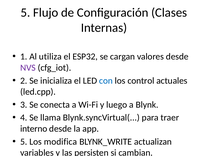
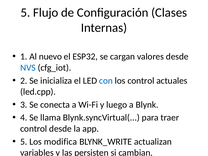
utiliza: utiliza -> nuevo (50, 57)
NVS colour: purple -> blue (28, 68)
interno: interno -> control (34, 129)
